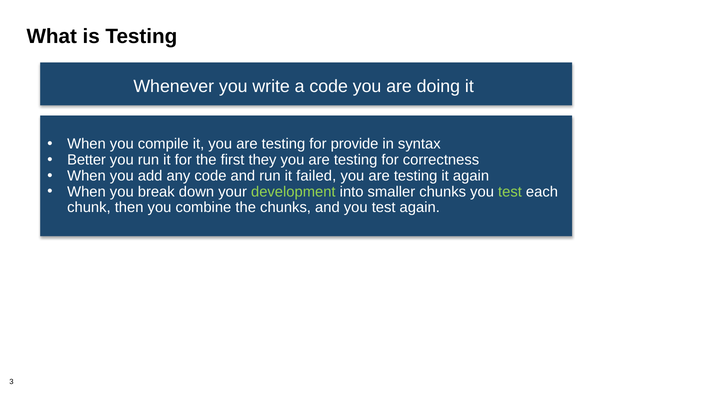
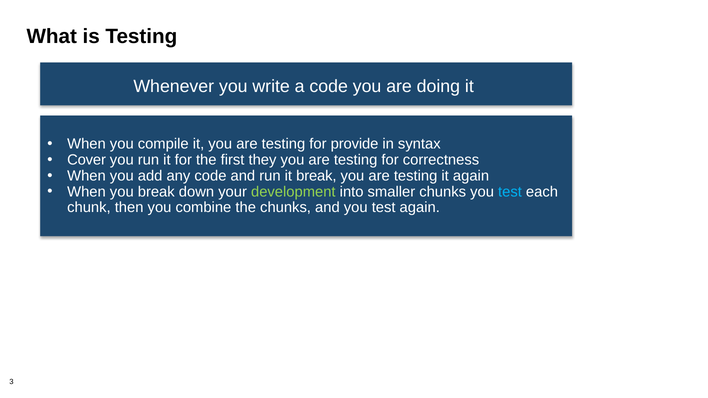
Better: Better -> Cover (87, 160)
it failed: failed -> break (316, 176)
test colour: light green -> light blue (510, 192)
